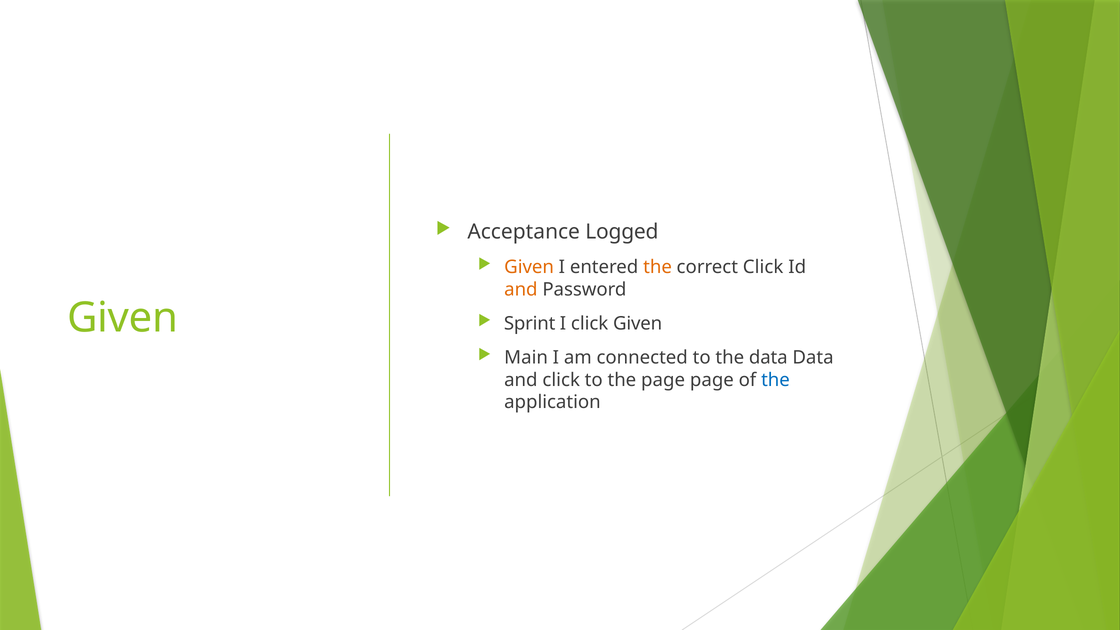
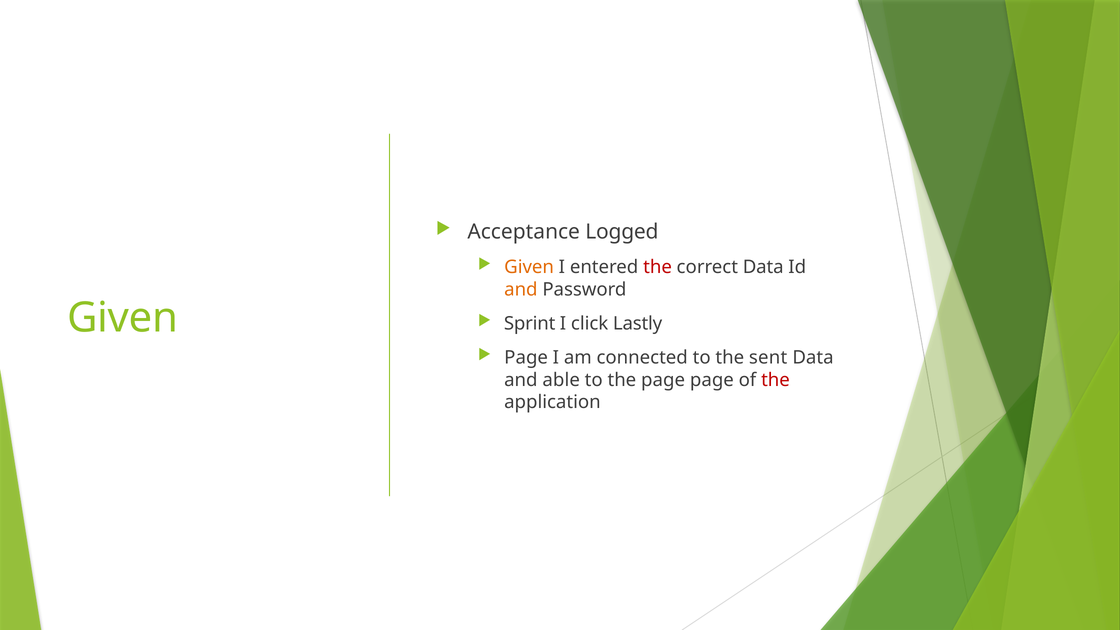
the colour: orange -> red (658, 267)
correct Click: Click -> Data (763, 267)
click Given: Given -> Lastly (638, 323)
Main: Main -> Page (526, 358)
the data: data -> sent (768, 358)
and click: click -> able (561, 380)
the colour: blue -> red (775, 380)
